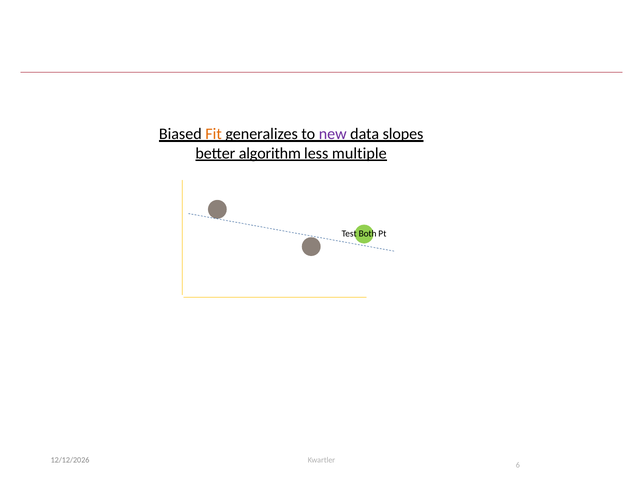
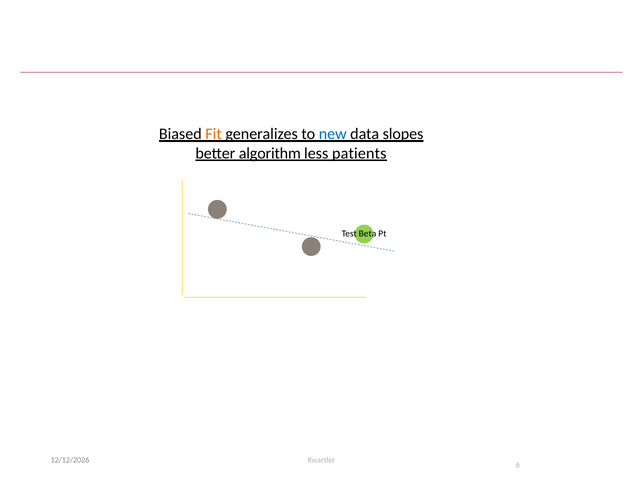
new colour: purple -> blue (333, 134)
multiple: multiple -> patients (359, 153)
Both: Both -> Beta (367, 234)
